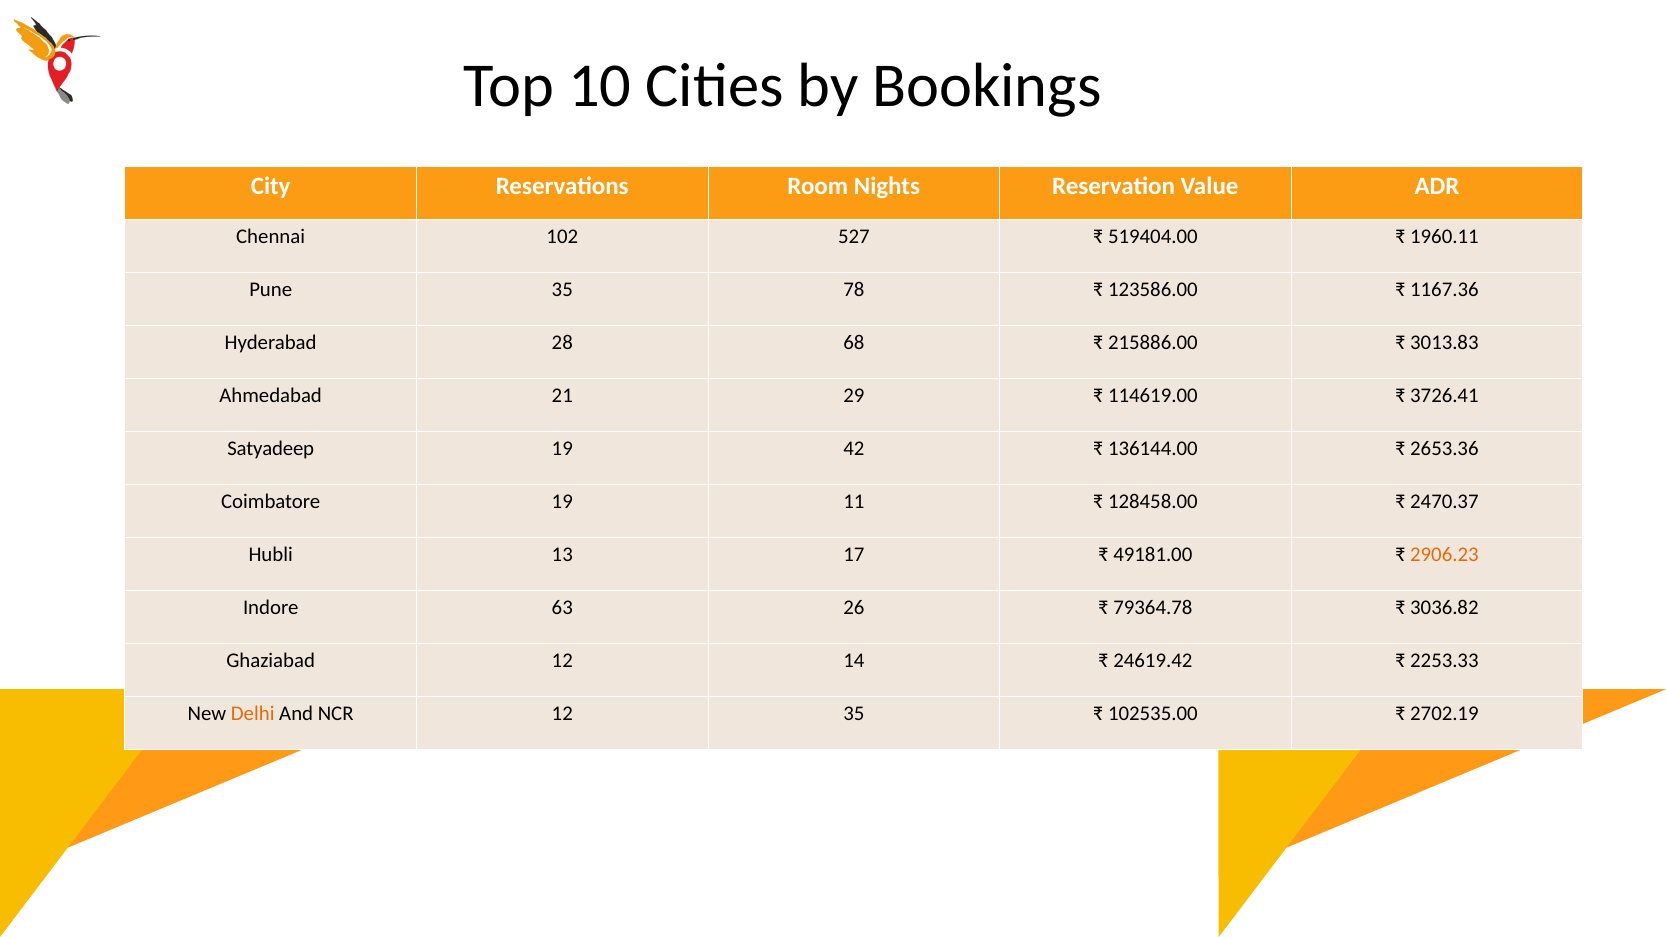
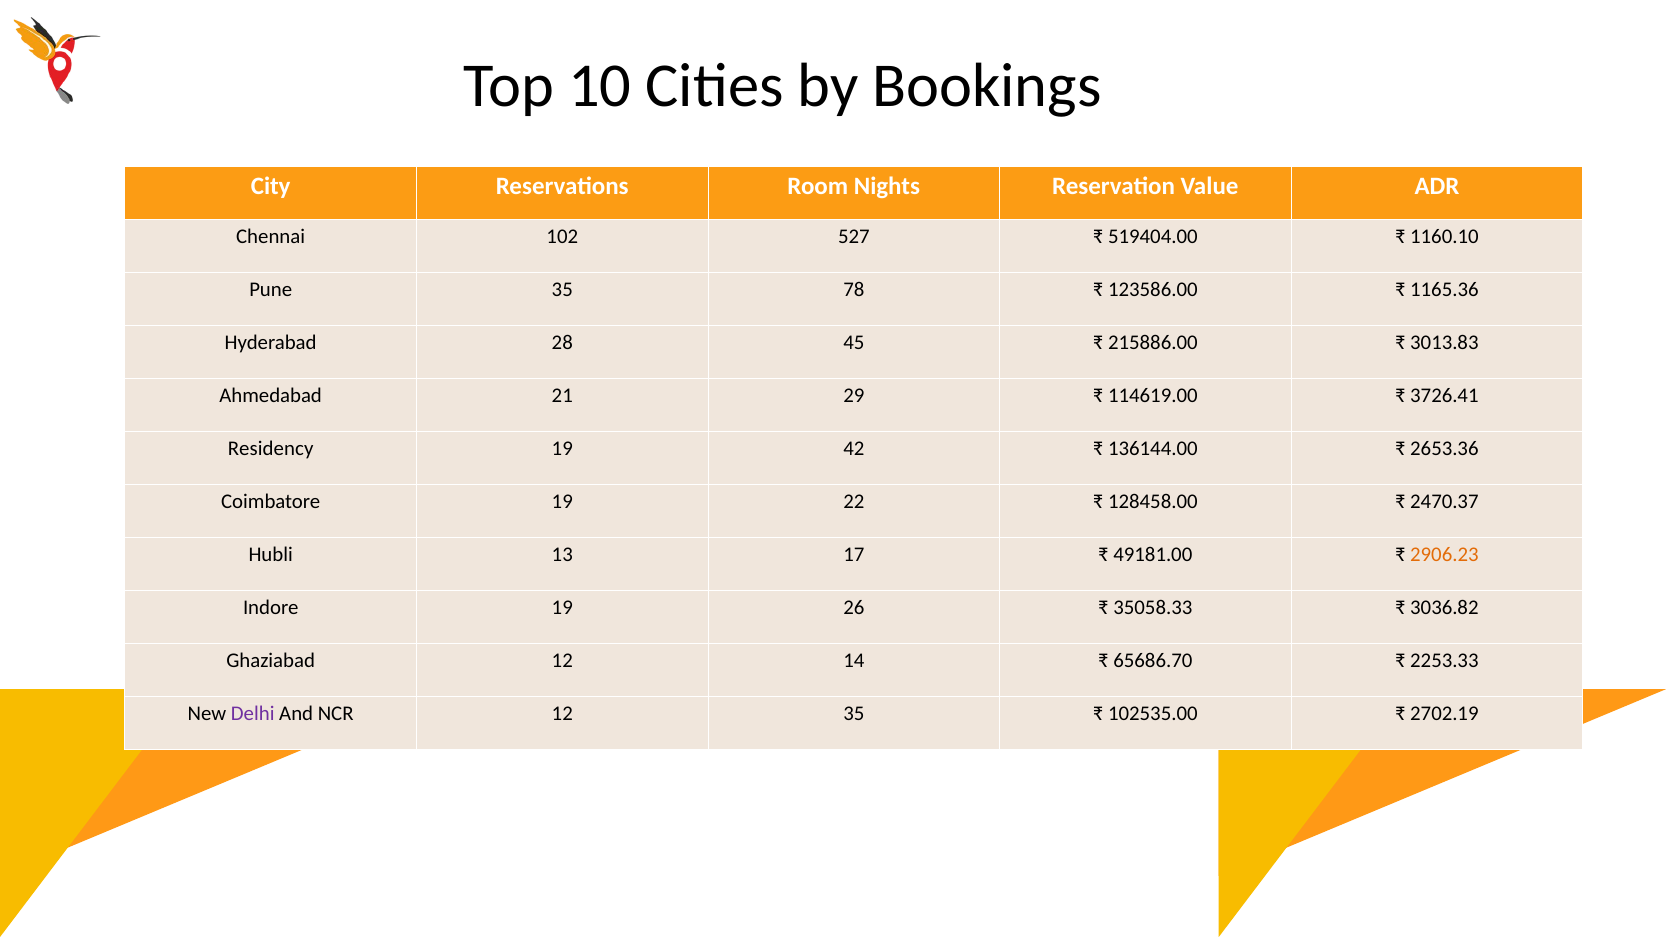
1960.11: 1960.11 -> 1160.10 (1444, 237)
1167.36: 1167.36 -> 1165.36 (1444, 290)
68: 68 -> 45 (854, 343)
Satyadeep: Satyadeep -> Residency (271, 449)
11: 11 -> 22 (854, 502)
Indore 63: 63 -> 19 (562, 608)
79364.78: 79364.78 -> 35058.33 (1153, 608)
24619.42: 24619.42 -> 65686.70 (1153, 661)
Delhi colour: orange -> purple (253, 714)
